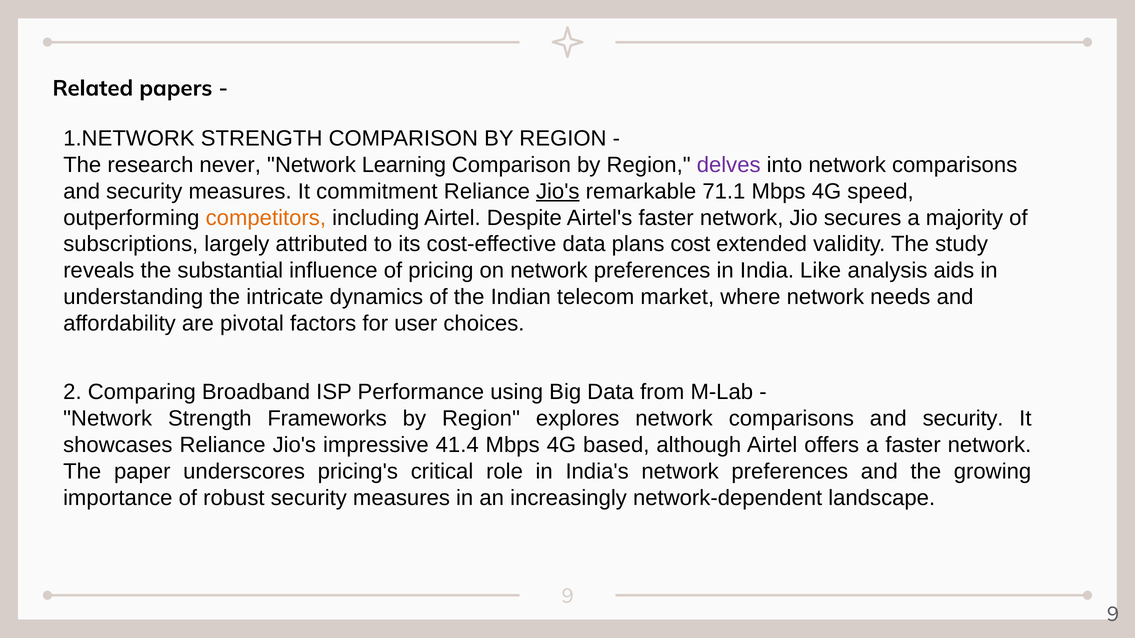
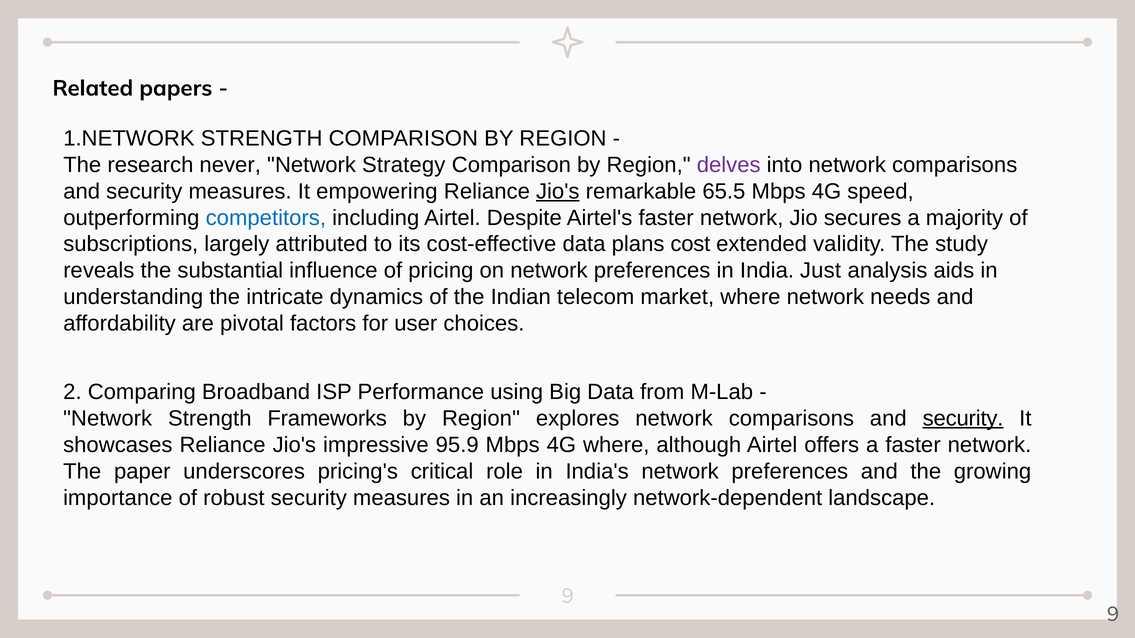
Learning: Learning -> Strategy (404, 165)
commitment: commitment -> empowering (377, 191)
71.1: 71.1 -> 65.5 (724, 191)
competitors colour: orange -> blue (266, 218)
Like: Like -> Just (821, 271)
security underline: none -> present (963, 419)
41.4: 41.4 -> 95.9 (457, 445)
4G based: based -> where (616, 445)
